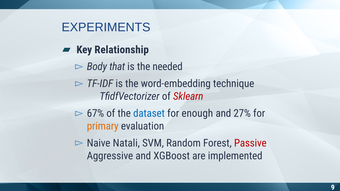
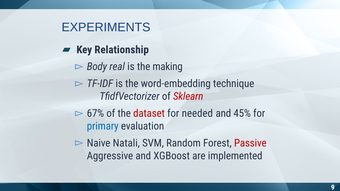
that: that -> real (117, 67)
needed: needed -> making (168, 67)
dataset colour: blue -> red (149, 114)
enough: enough -> needed (197, 114)
27%: 27% -> 45% (242, 114)
primary colour: orange -> blue (103, 126)
